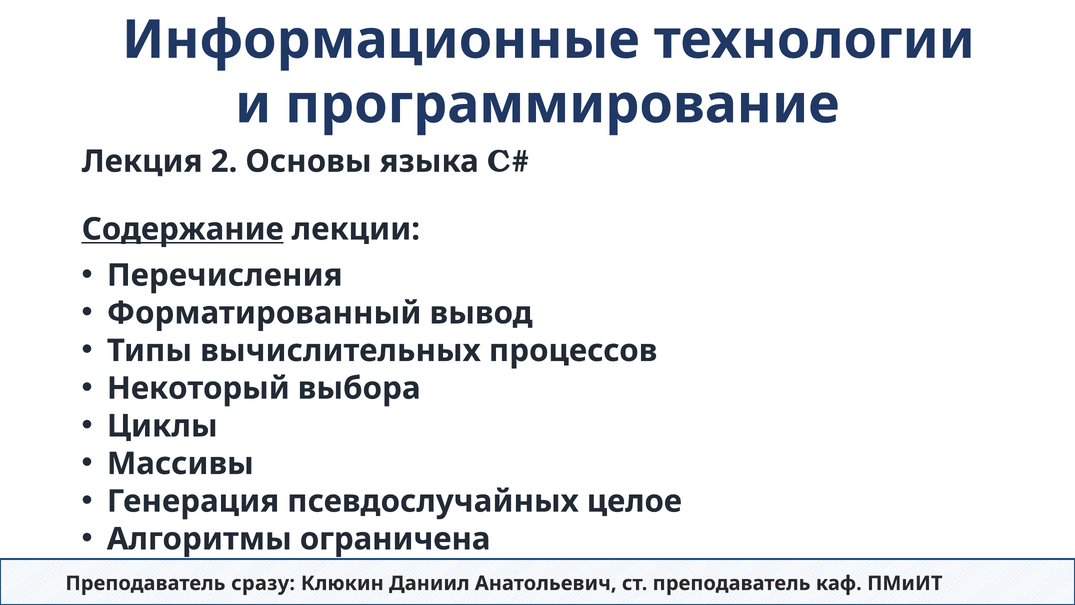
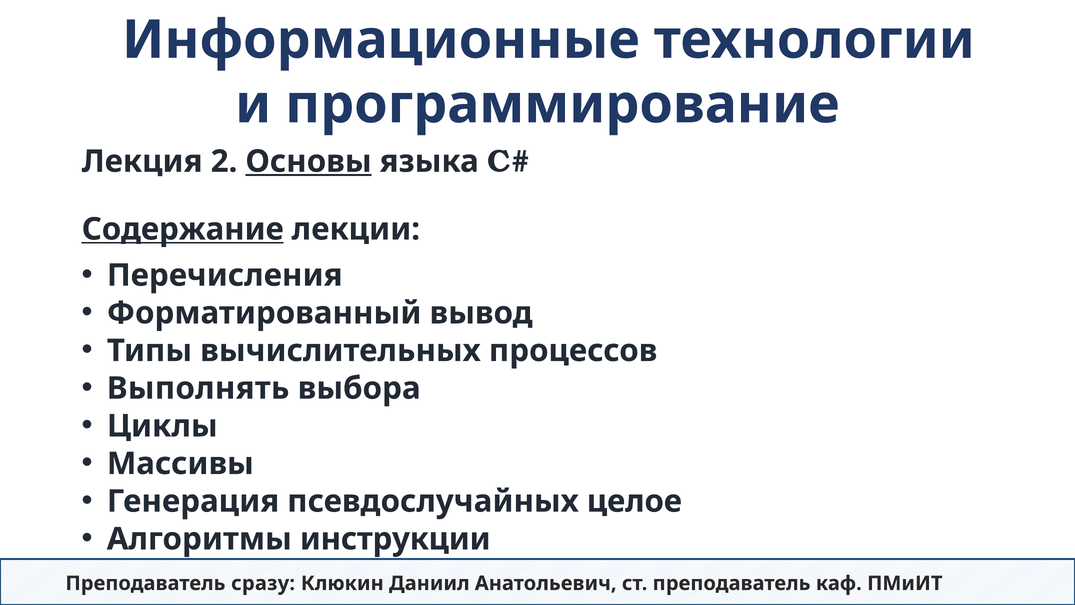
Основы underline: none -> present (309, 161)
Некоторый: Некоторый -> Выполнять (198, 388)
ограничена: ограничена -> инструкции (395, 539)
